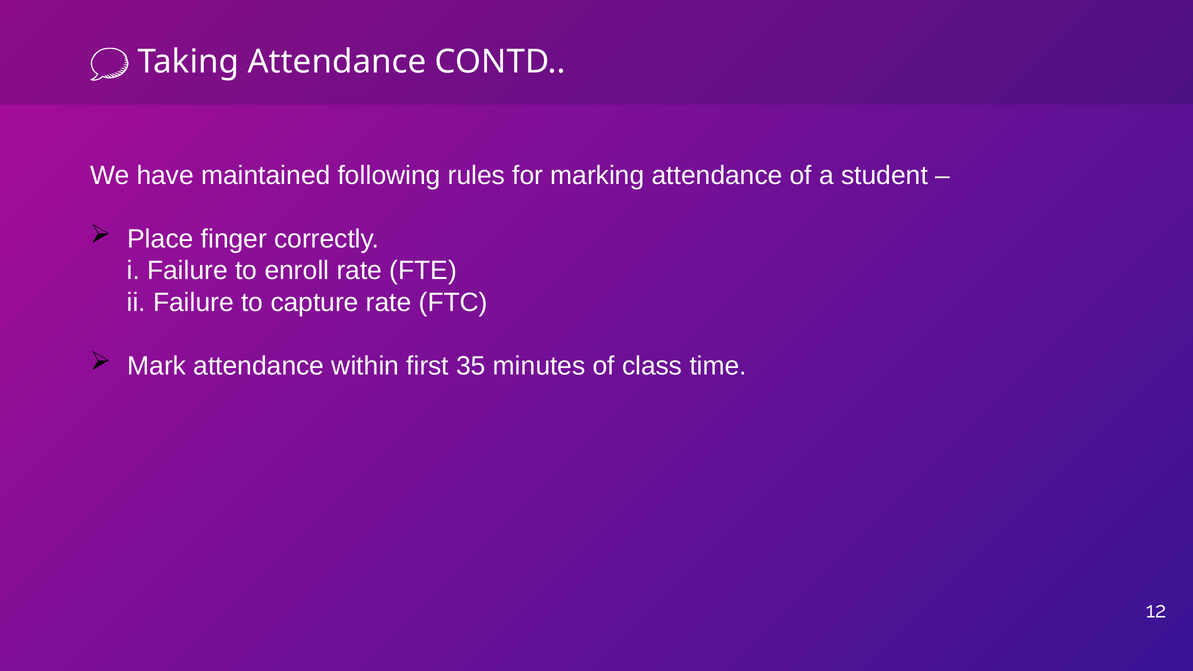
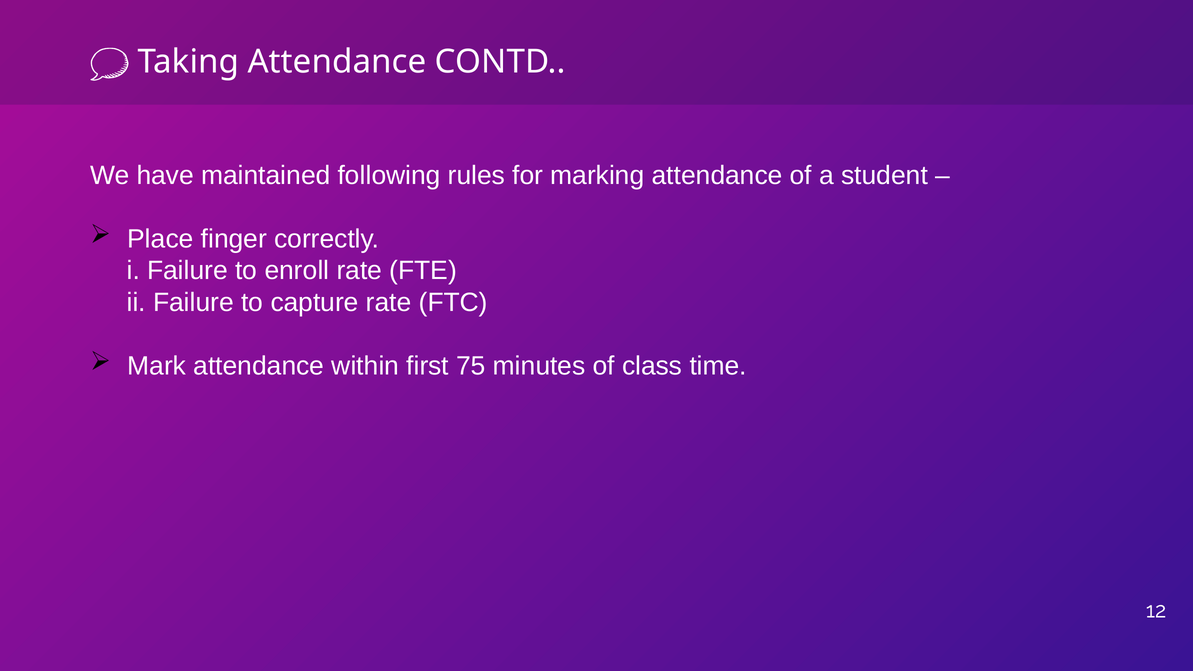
35: 35 -> 75 (471, 366)
